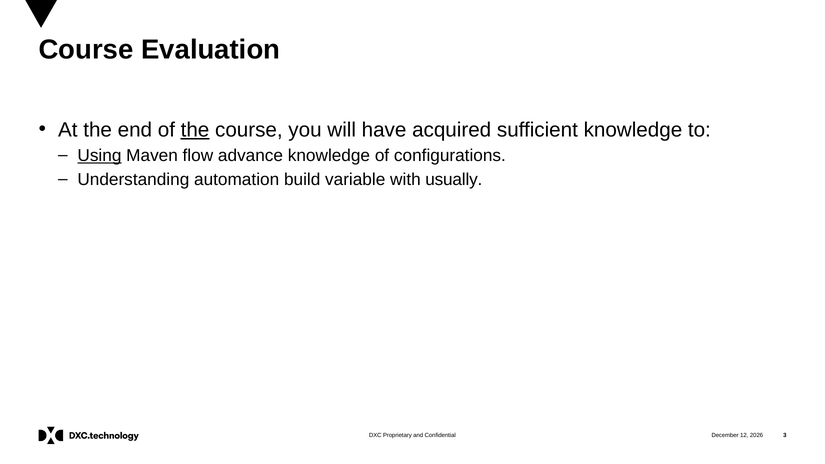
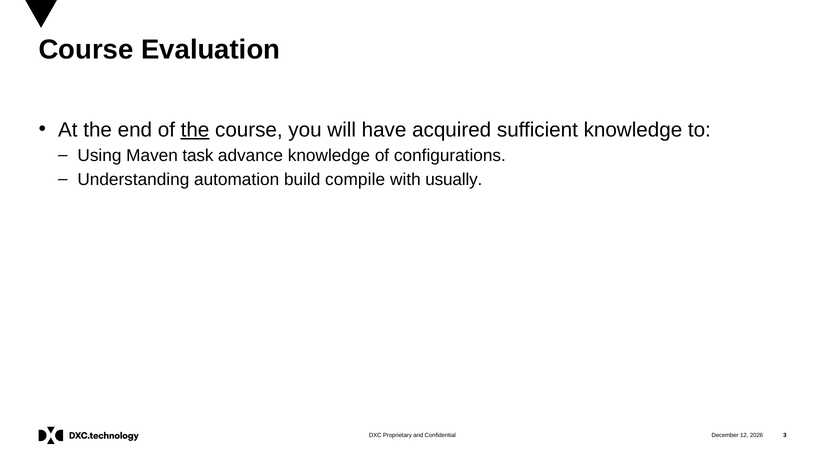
Using underline: present -> none (99, 156)
flow: flow -> task (198, 156)
variable: variable -> compile (355, 179)
